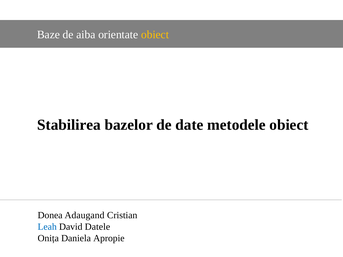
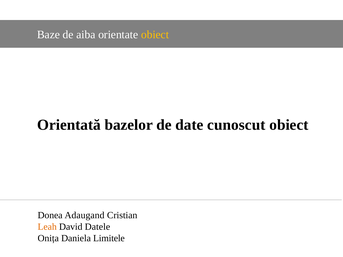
Stabilirea: Stabilirea -> Orientată (69, 125)
metodele: metodele -> cunoscut (236, 125)
Leah colour: blue -> orange (47, 227)
Apropie: Apropie -> Limitele (109, 238)
